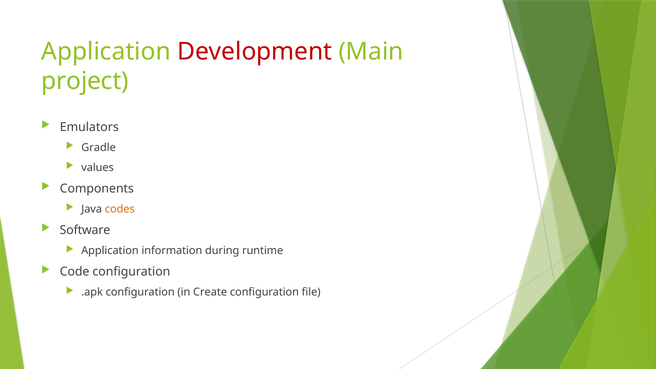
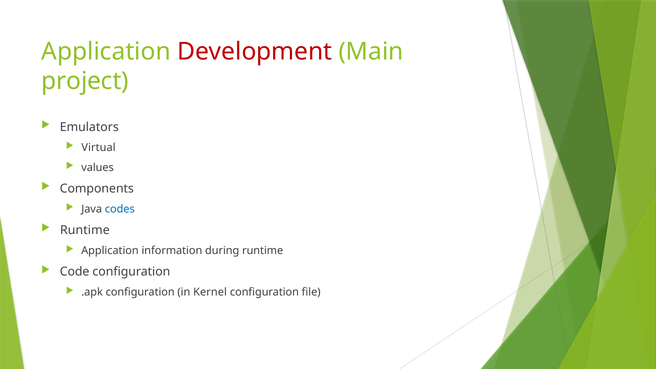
Gradle: Gradle -> Virtual (99, 148)
codes colour: orange -> blue (120, 209)
Software: Software -> Runtime (85, 230)
Create: Create -> Kernel (210, 292)
